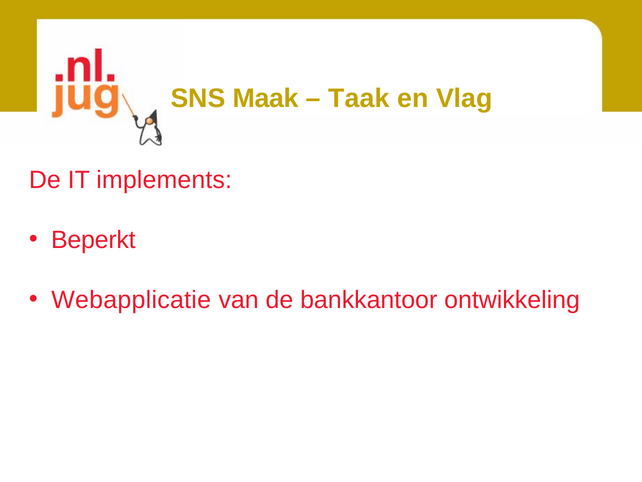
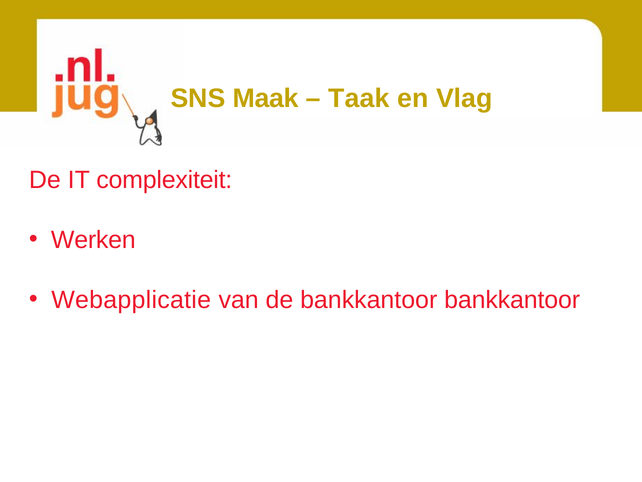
implements: implements -> complexiteit (164, 180)
Beperkt: Beperkt -> Werken (93, 240)
bankkantoor ontwikkeling: ontwikkeling -> bankkantoor (512, 300)
